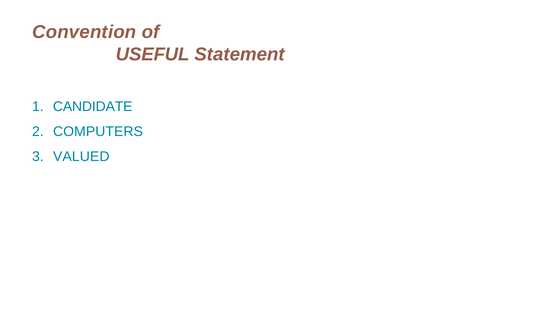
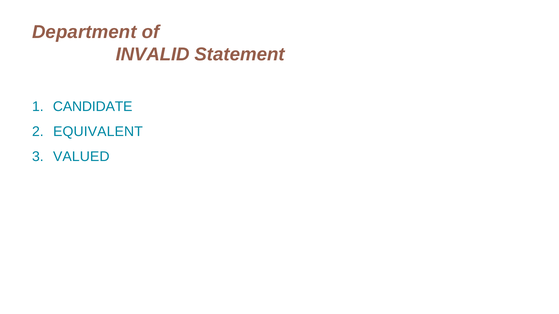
Convention: Convention -> Department (84, 32)
USEFUL: USEFUL -> INVALID (153, 54)
COMPUTERS: COMPUTERS -> EQUIVALENT (98, 132)
